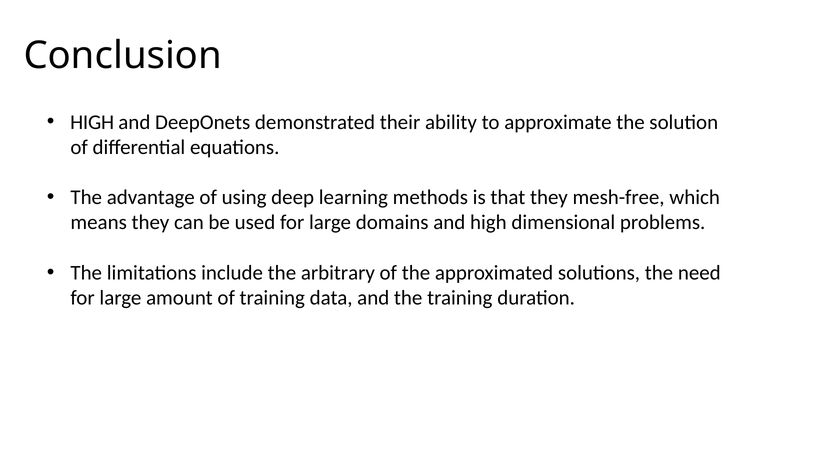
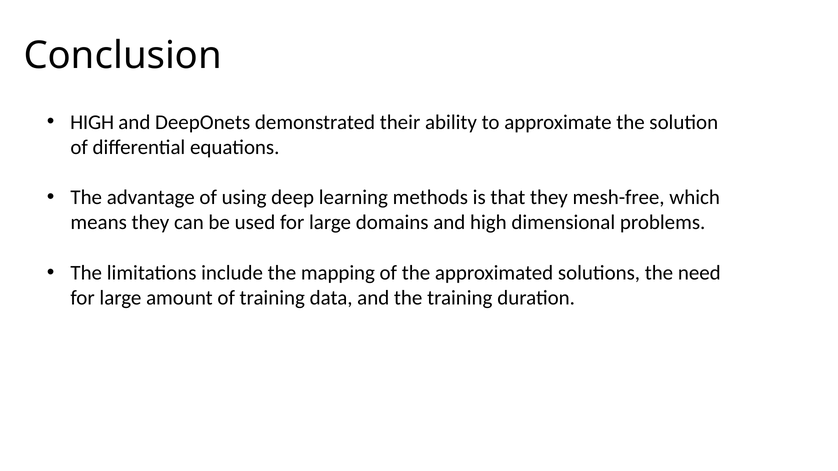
arbitrary: arbitrary -> mapping (338, 273)
